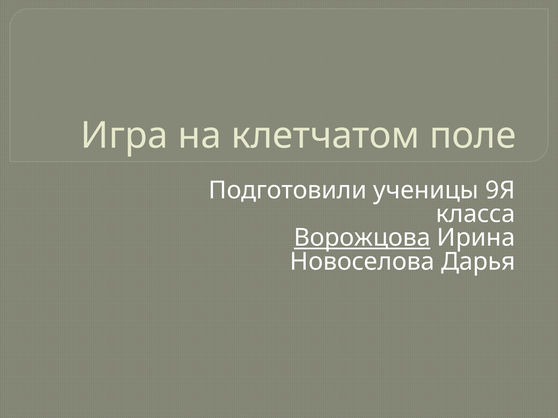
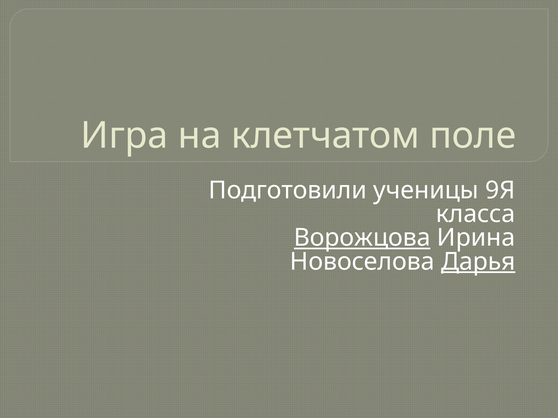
Дарья underline: none -> present (478, 262)
